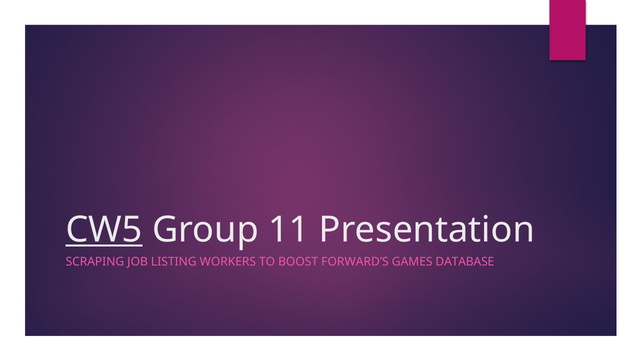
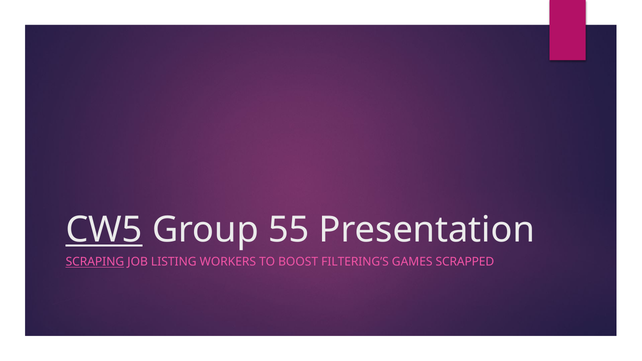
11: 11 -> 55 (289, 230)
SCRAPING underline: none -> present (95, 262)
FORWARD’S: FORWARD’S -> FILTERING’S (355, 262)
DATABASE: DATABASE -> SCRAPPED (465, 262)
